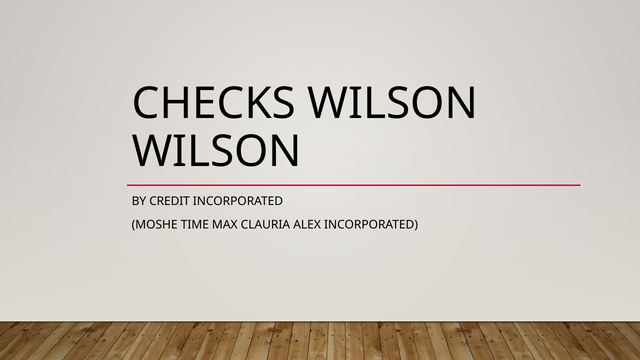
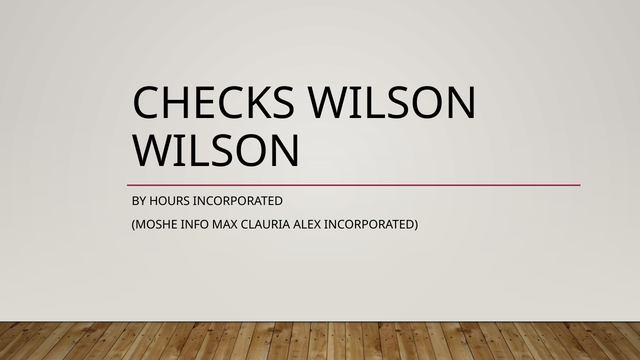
CREDIT: CREDIT -> HOURS (170, 201)
TIME: TIME -> INFO (195, 225)
